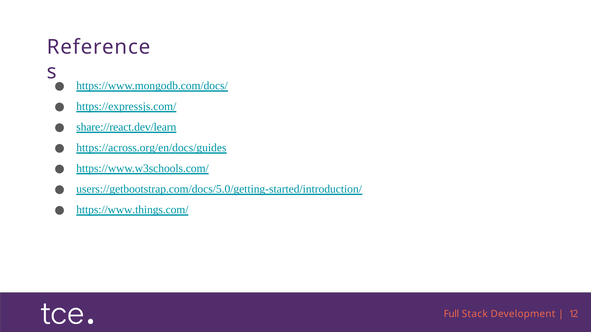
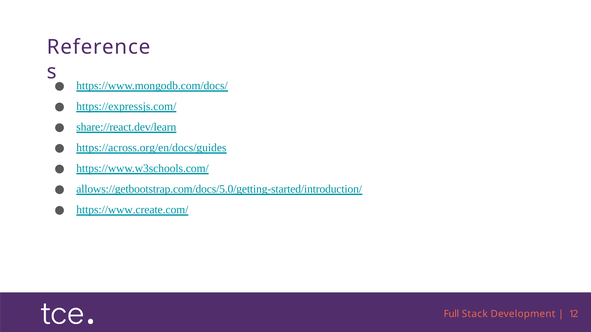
users://getbootstrap.com/docs/5.0/getting-started/introduction/: users://getbootstrap.com/docs/5.0/getting-started/introduction/ -> allows://getbootstrap.com/docs/5.0/getting-started/introduction/ (219, 189)
https://www.things.com/: https://www.things.com/ -> https://www.create.com/ (132, 210)
